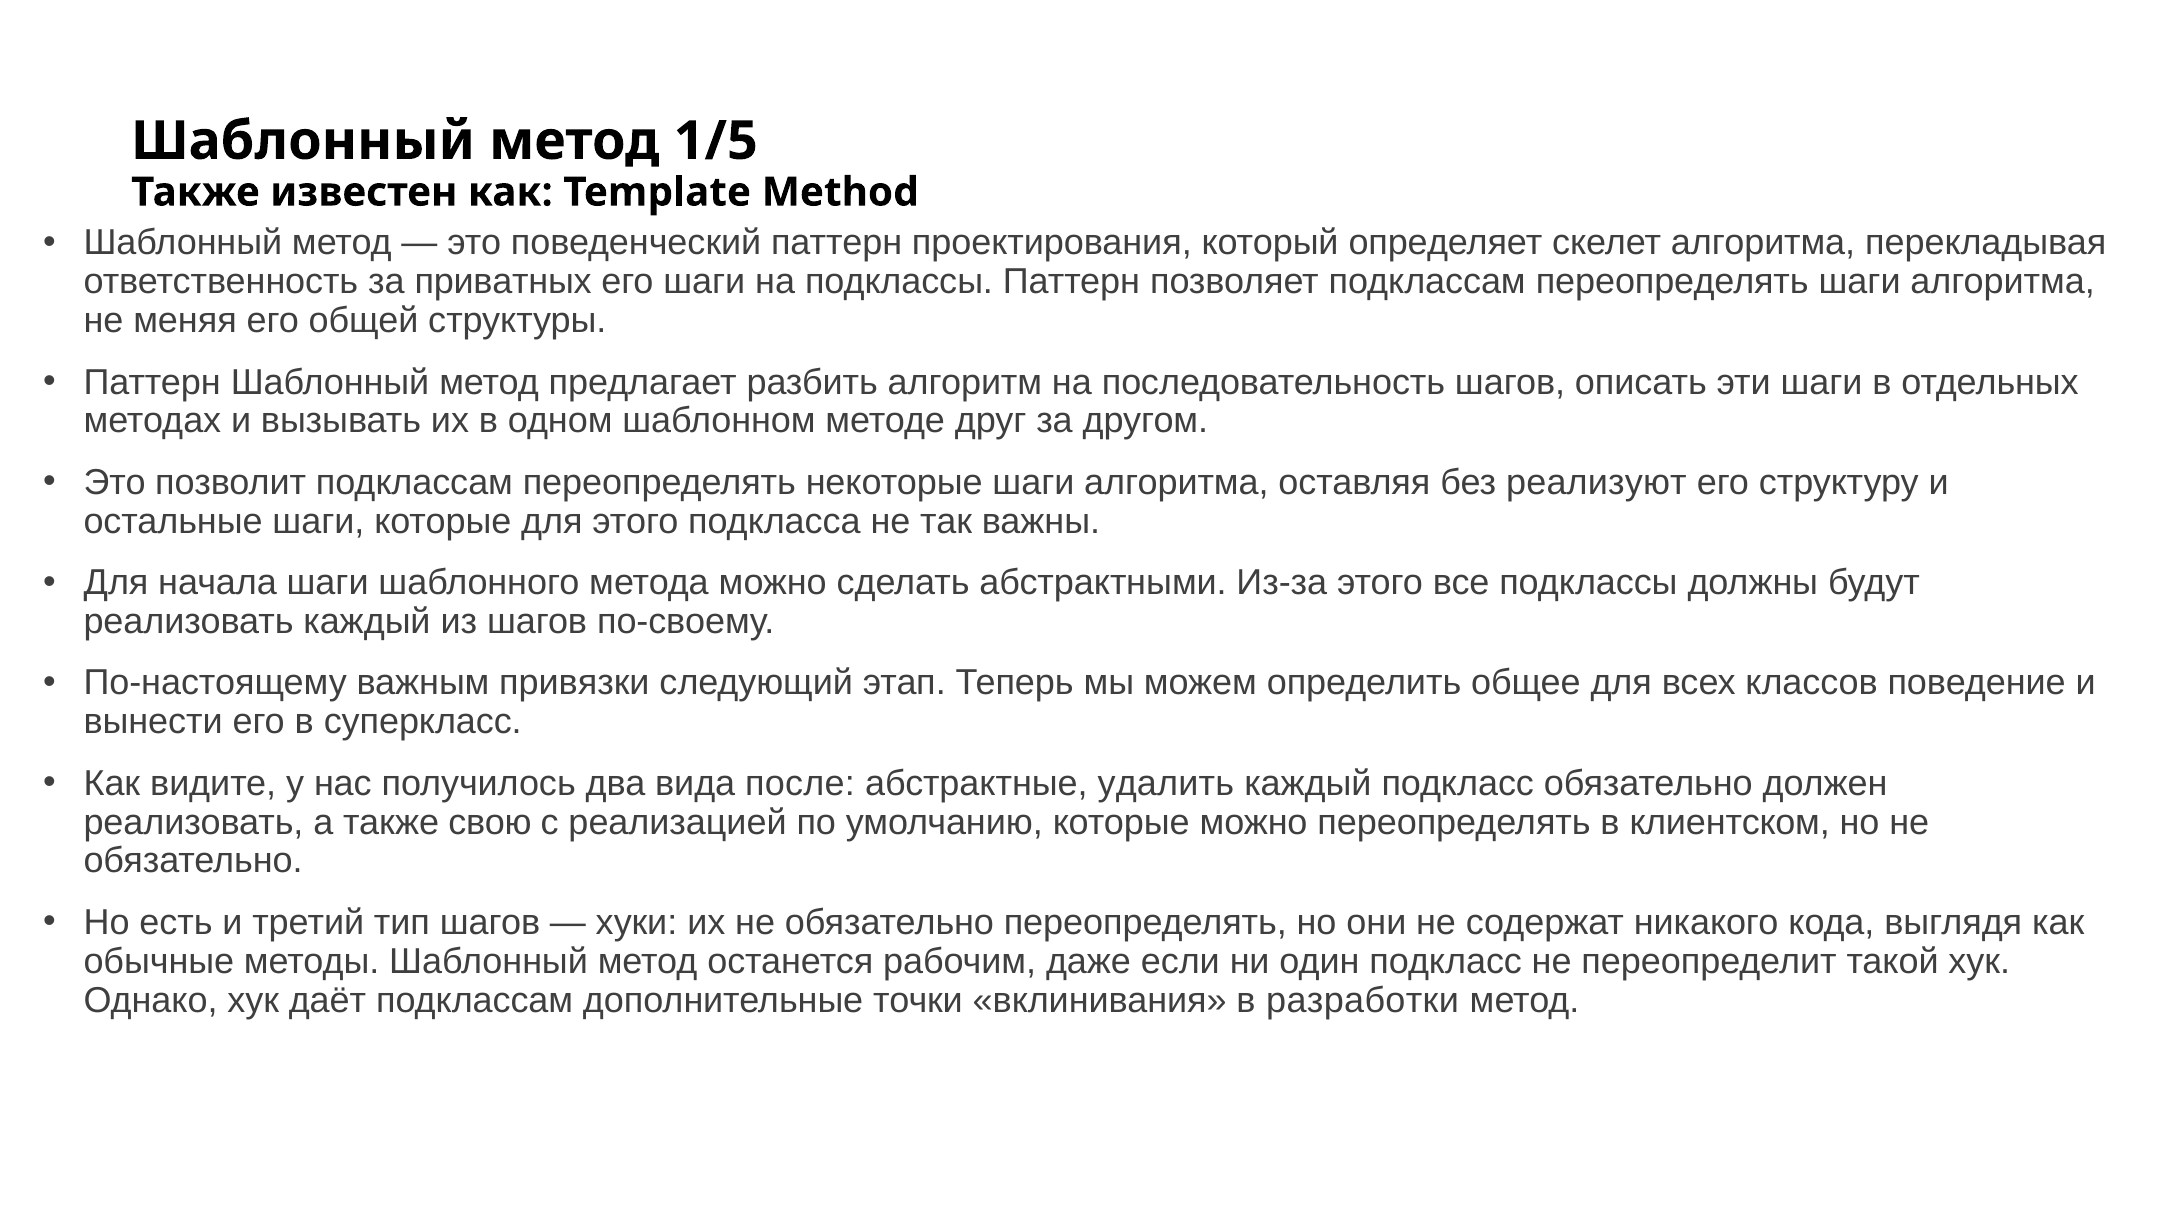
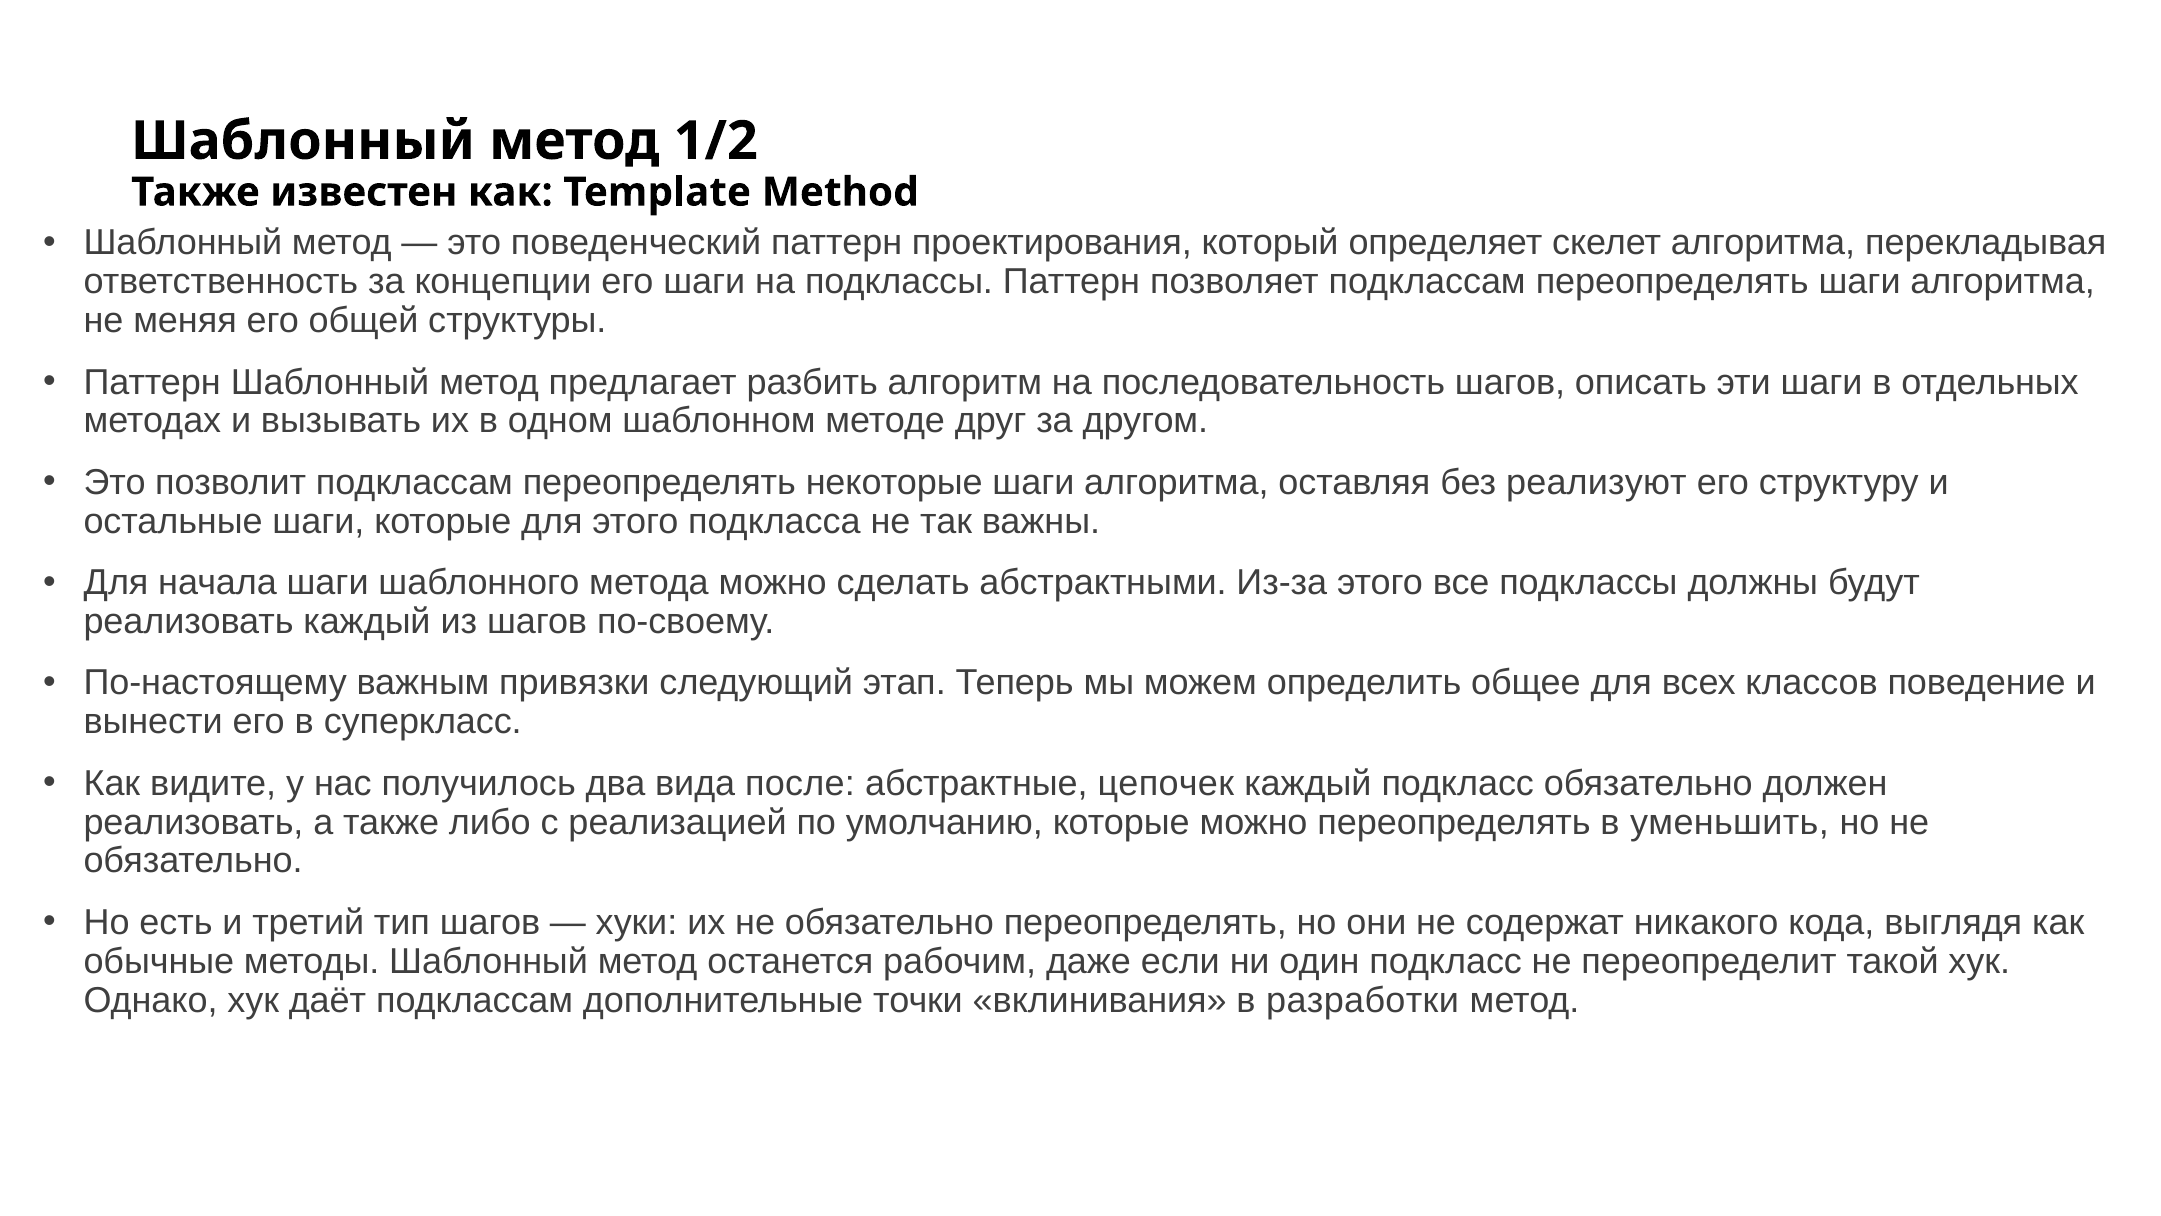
1/5: 1/5 -> 1/2 (716, 141)
приватных: приватных -> концепции (503, 282)
удалить: удалить -> цепочек (1166, 783)
свою: свою -> либо (490, 822)
клиентском: клиентском -> уменьшить (1729, 822)
